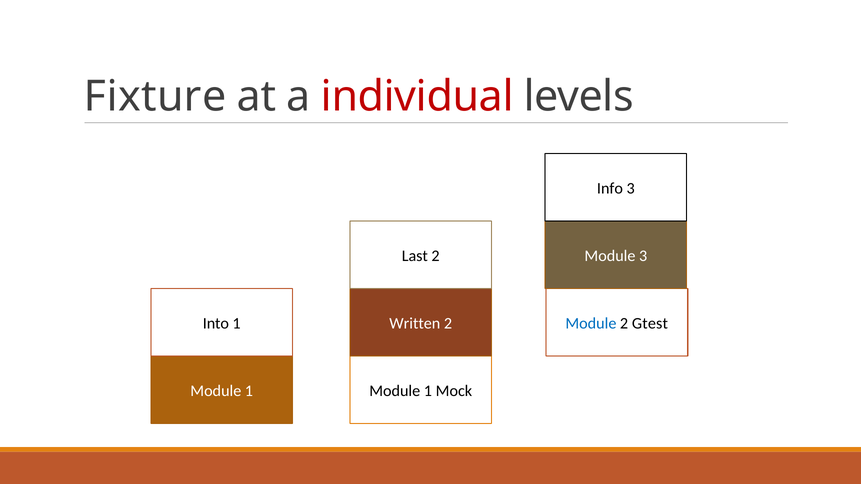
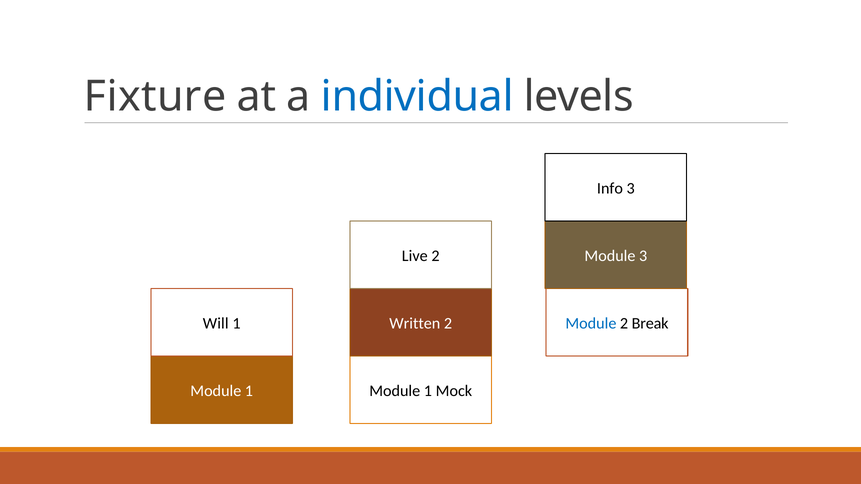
individual colour: red -> blue (417, 96)
Last: Last -> Live (415, 256)
Into: Into -> Will (216, 324)
Gtest: Gtest -> Break (650, 324)
